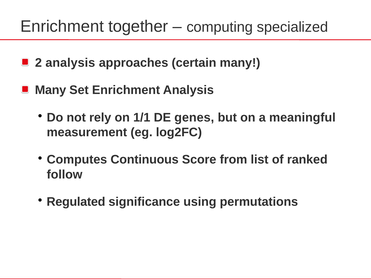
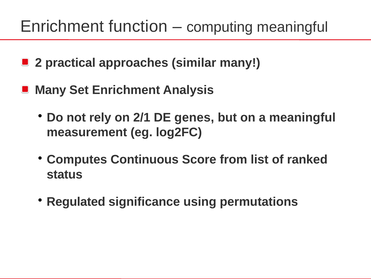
together: together -> function (138, 26)
computing specialized: specialized -> meaningful (292, 27)
2 analysis: analysis -> practical (70, 63)
certain: certain -> similar (194, 63)
1/1: 1/1 -> 2/1 (142, 117)
follow: follow -> status (65, 174)
